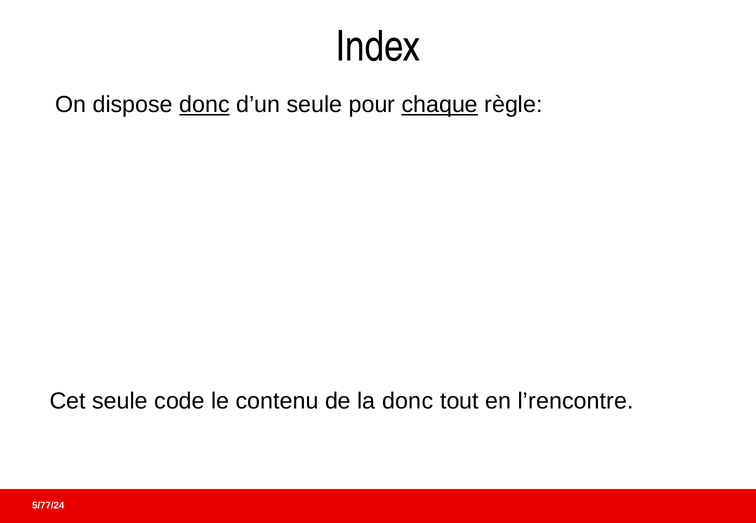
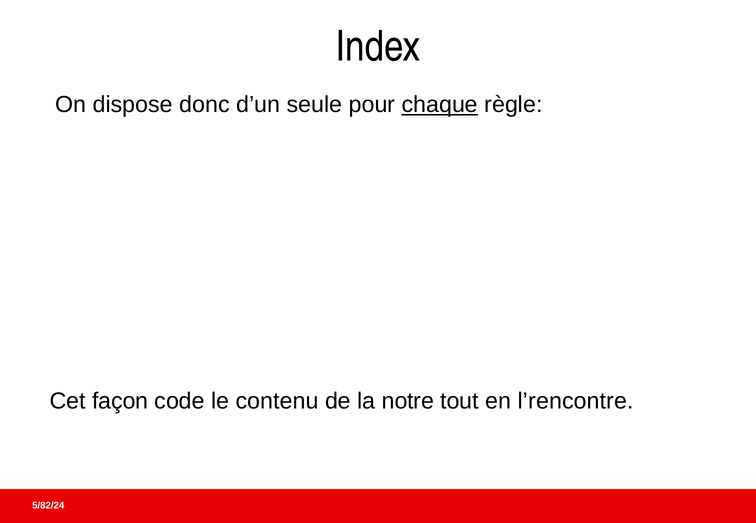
donc underline: present -> none (204, 105)
Cet seule: seule -> façon (120, 402)
la donc: donc -> notre (408, 402)
5/77/24: 5/77/24 -> 5/82/24 (48, 506)
